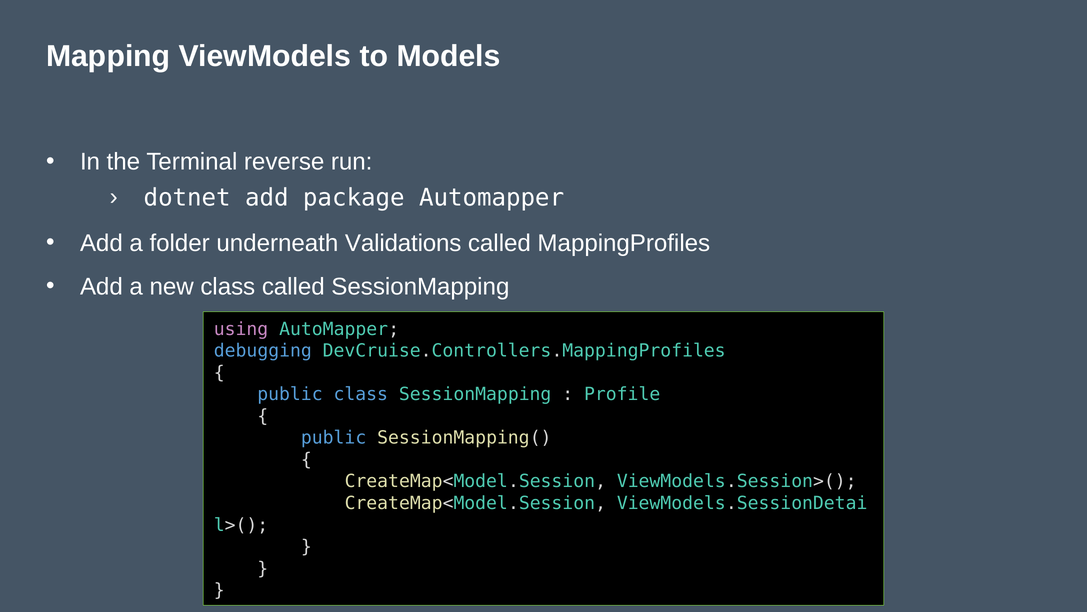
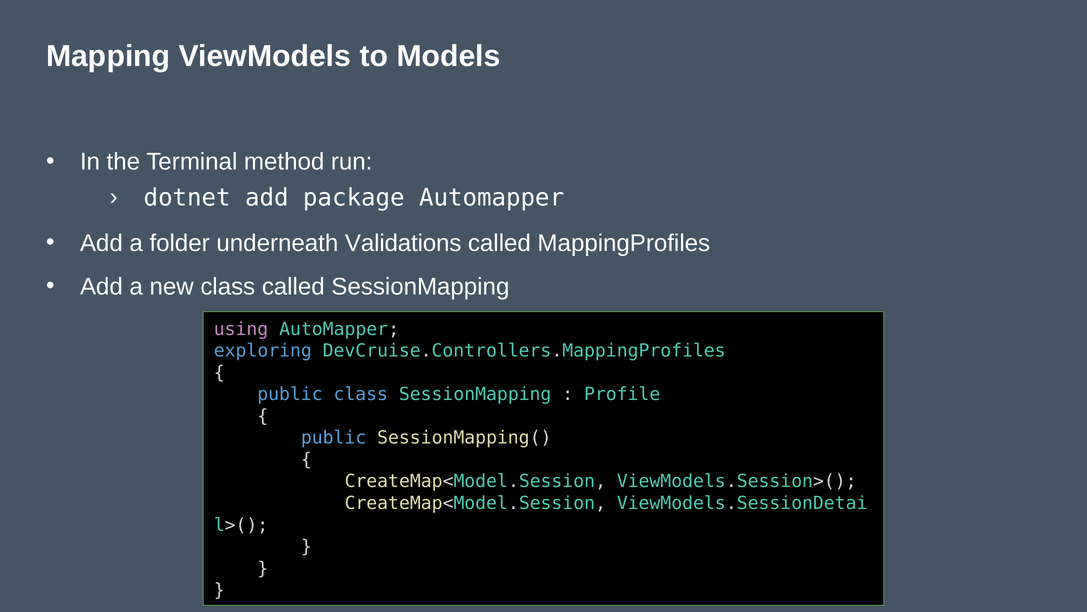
reverse: reverse -> method (284, 162)
debugging: debugging -> exploring (263, 351)
